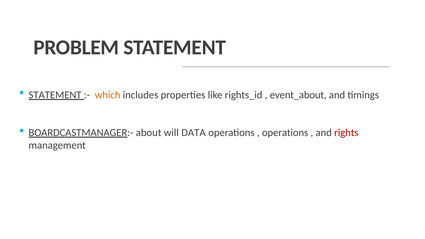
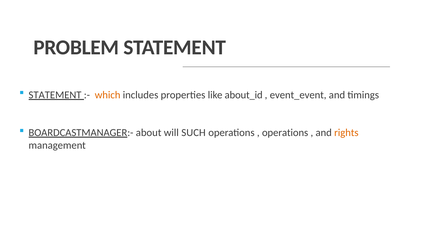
rights_id: rights_id -> about_id (244, 95)
event_about: event_about -> event_event (298, 95)
DATA: DATA -> SUCH (194, 133)
rights colour: red -> orange (346, 133)
